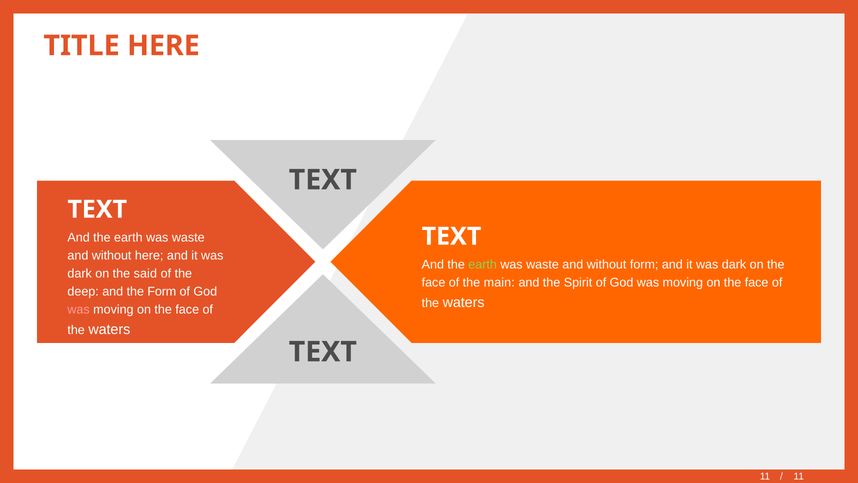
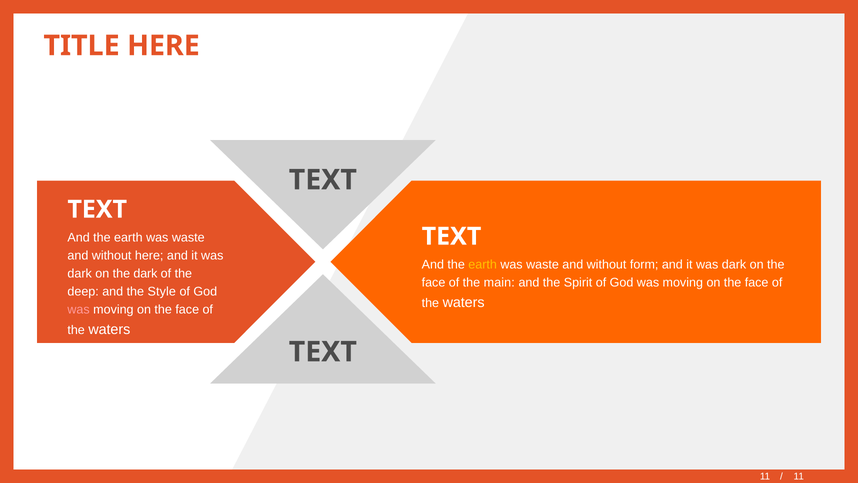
earth colour: light green -> yellow (483, 264)
the said: said -> dark (145, 273)
the Form: Form -> Style (162, 291)
